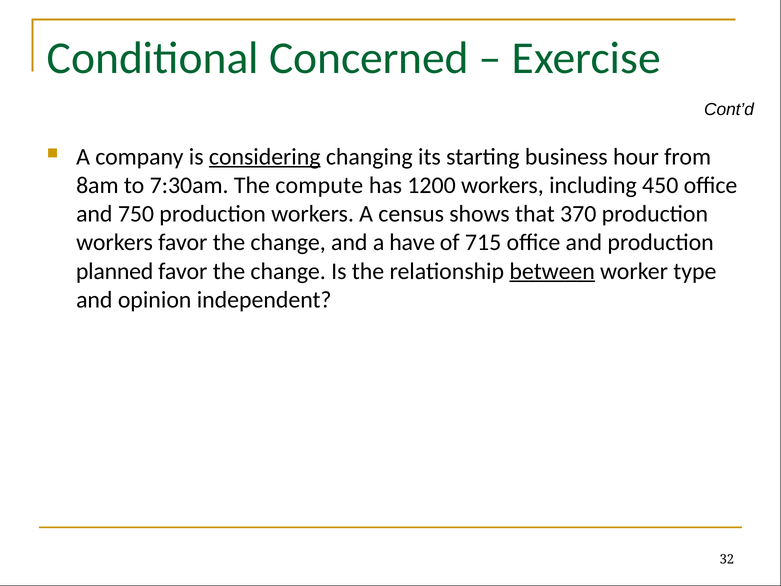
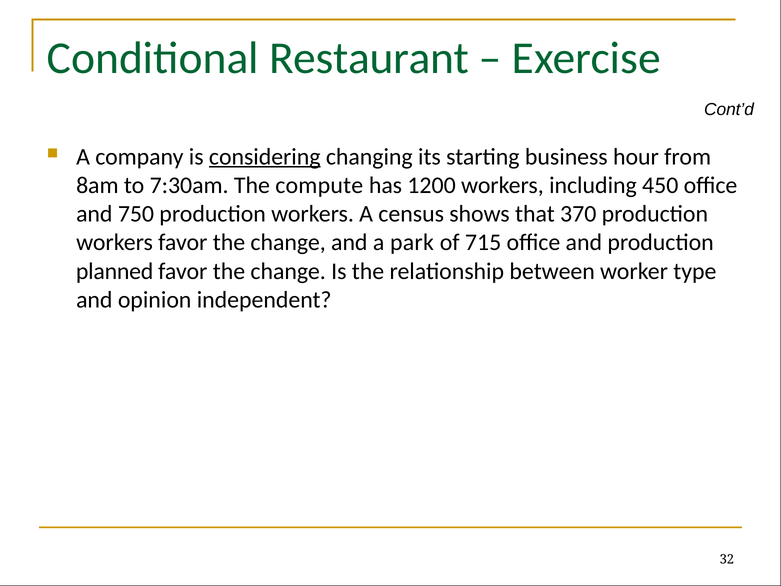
Concerned: Concerned -> Restaurant (369, 58)
have: have -> park (412, 242)
between underline: present -> none (552, 271)
